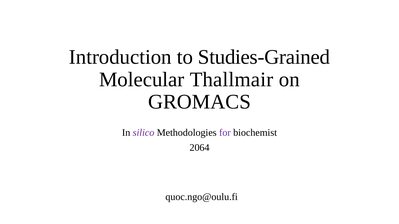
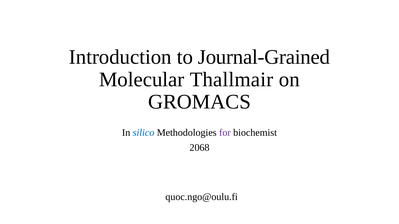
Studies-Grained: Studies-Grained -> Journal-Grained (264, 57)
silico colour: purple -> blue (144, 133)
2064: 2064 -> 2068 (199, 148)
